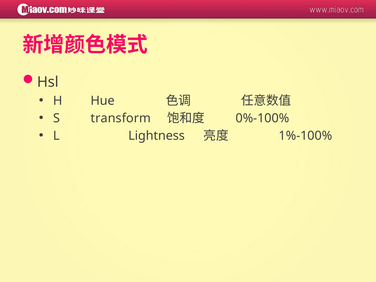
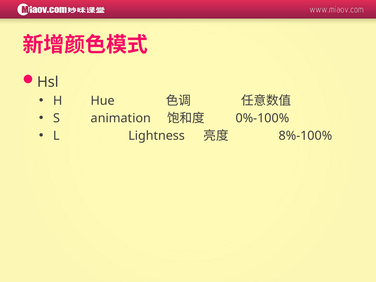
transform: transform -> animation (121, 118)
1%-100%: 1%-100% -> 8%-100% (305, 136)
